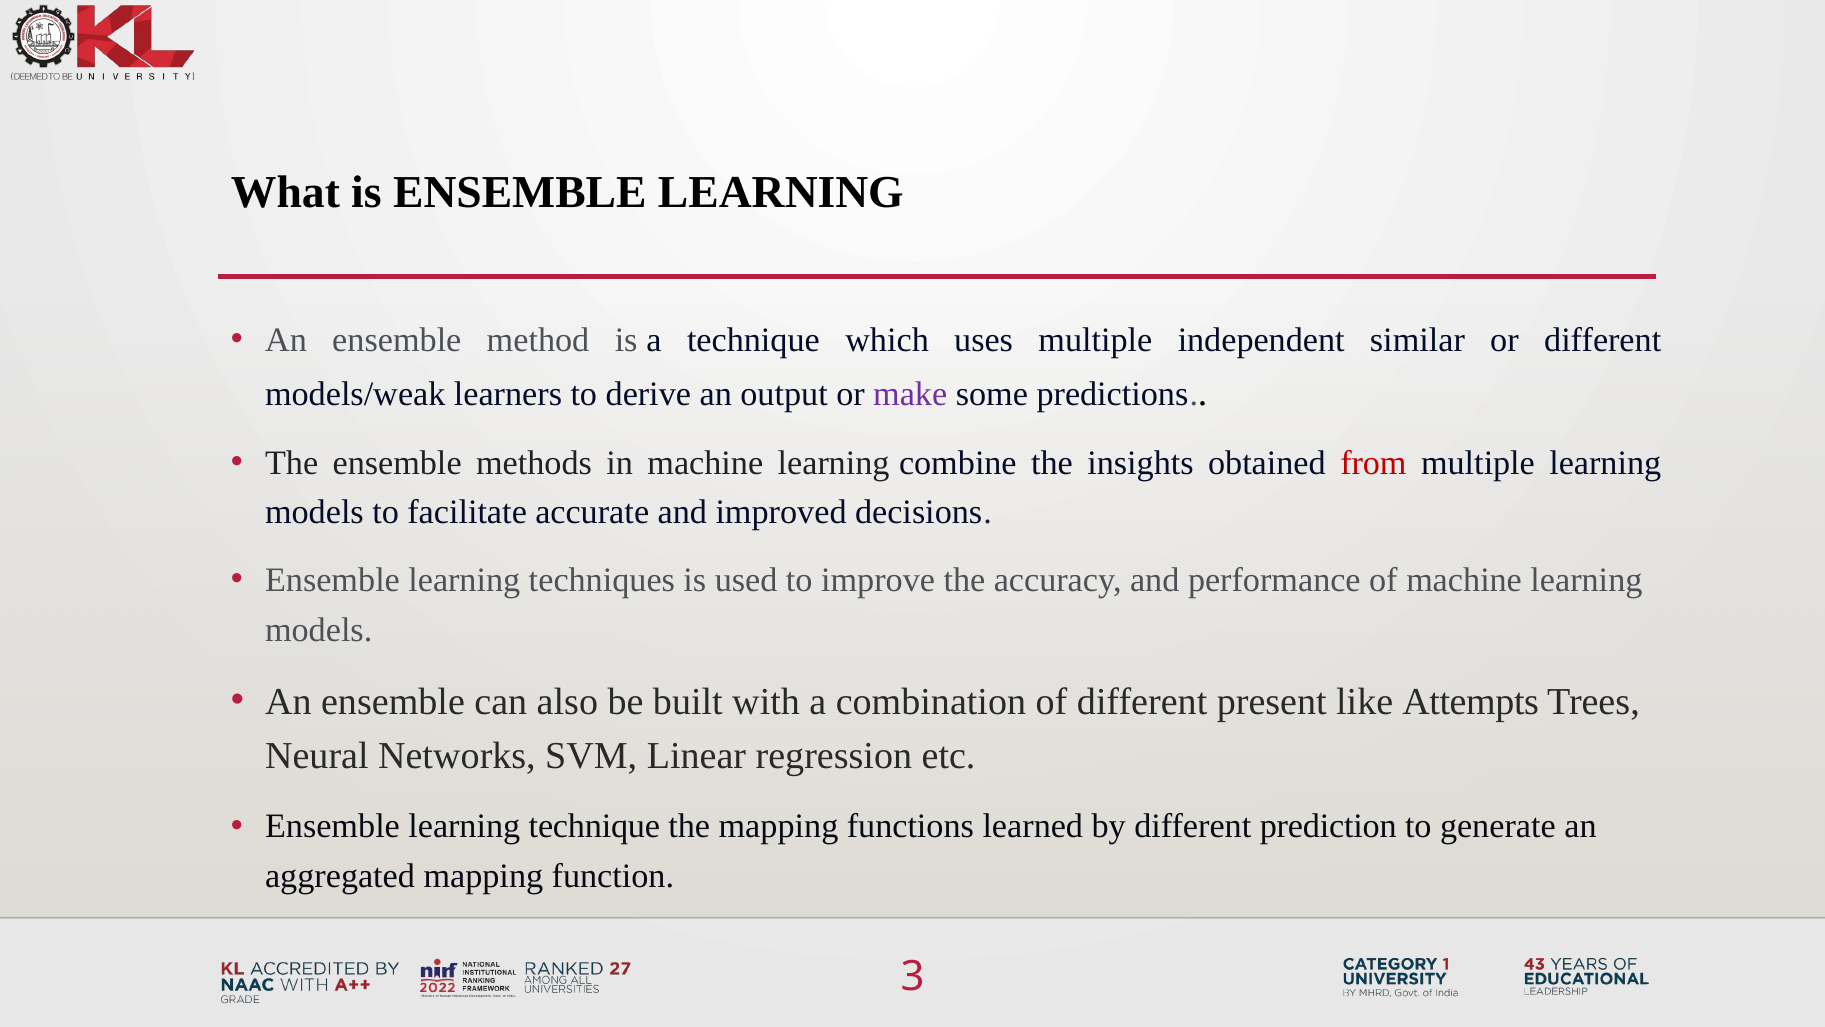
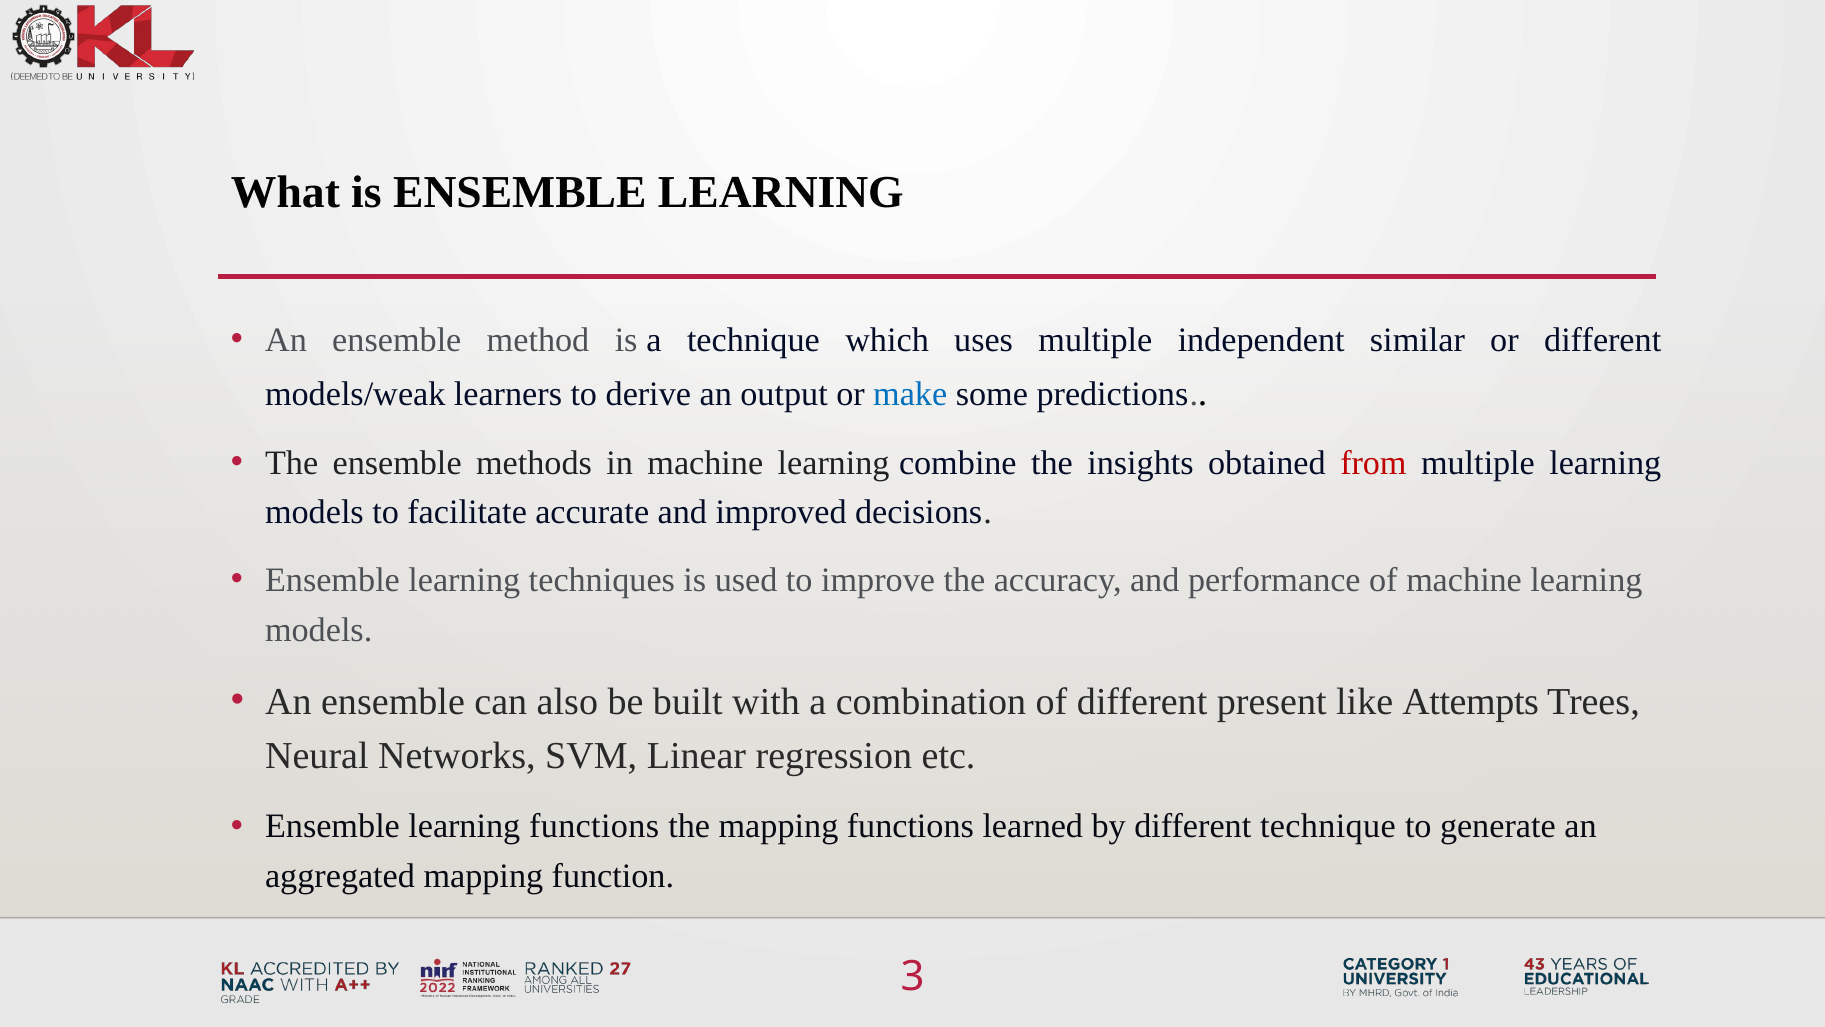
make colour: purple -> blue (910, 394)
learning technique: technique -> functions (594, 826)
different prediction: prediction -> technique (1328, 826)
